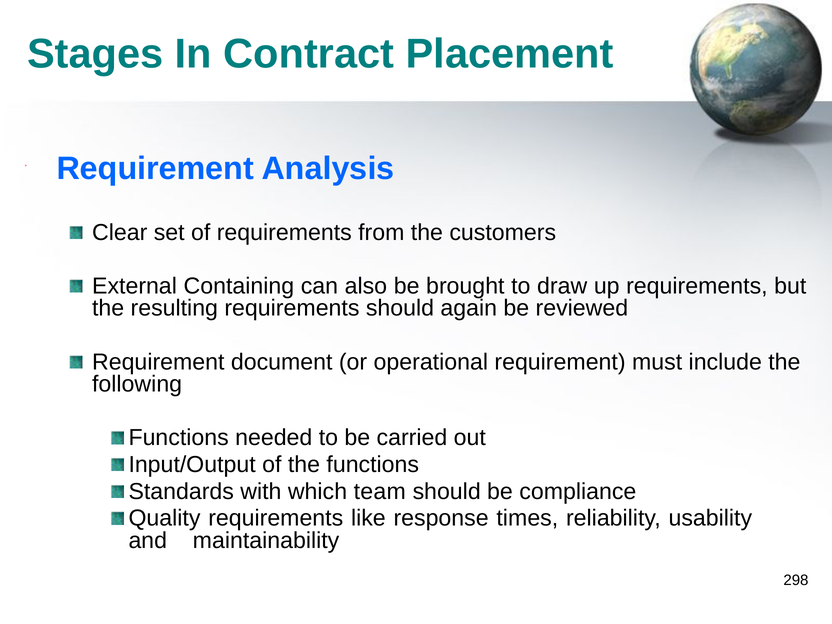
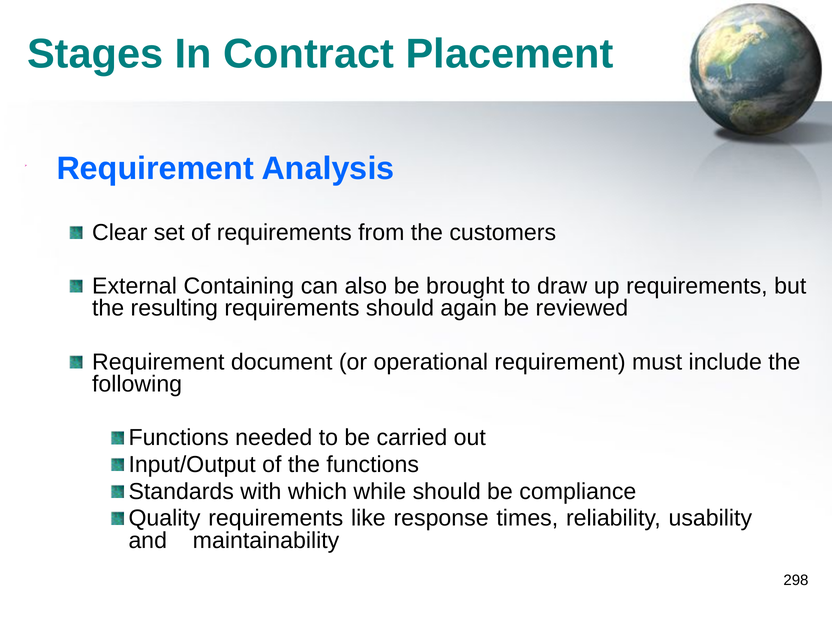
team: team -> while (380, 491)
